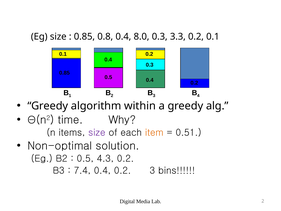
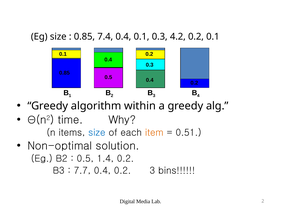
0.8: 0.8 -> 7.4 (105, 37)
0.4 8.0: 8.0 -> 0.1 (142, 37)
3.3: 3.3 -> 4.2 (178, 37)
size colour: purple -> blue (97, 133)
4.3: 4.3 -> 1.4 (105, 158)
7.4: 7.4 -> 7.7 (82, 170)
